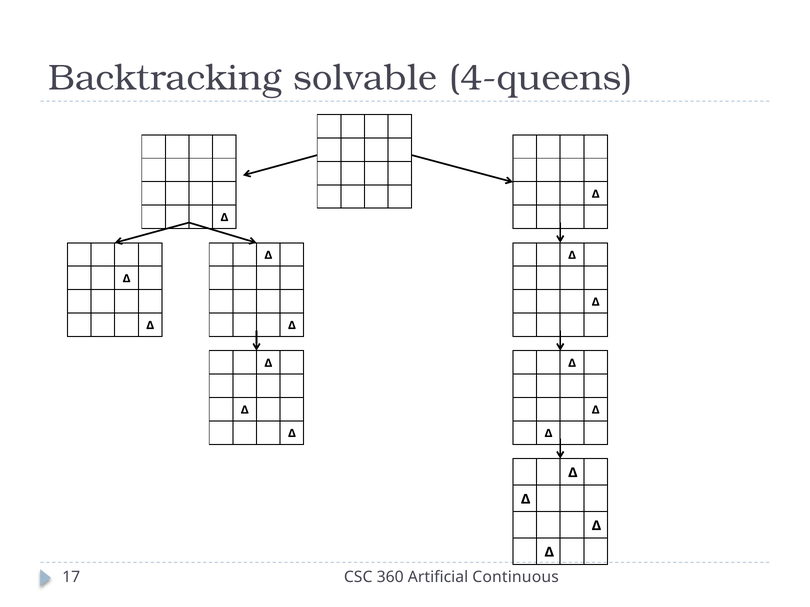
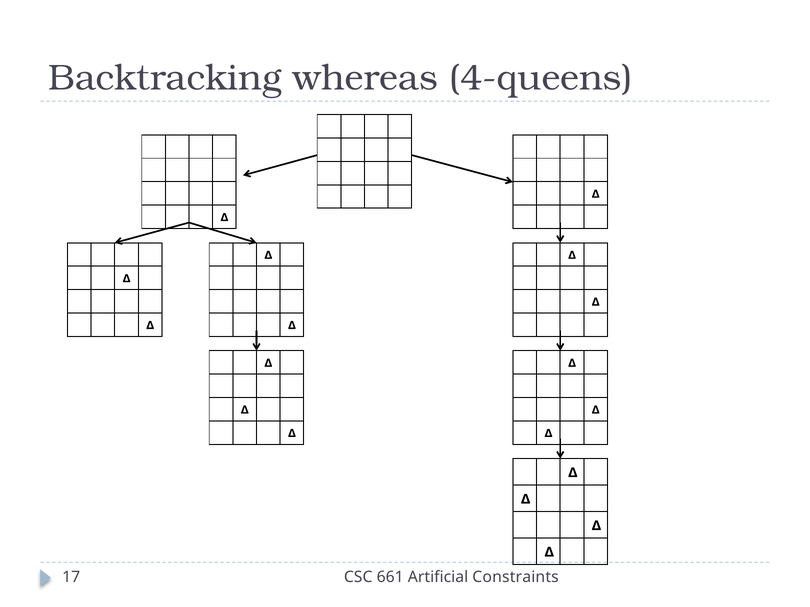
solvable: solvable -> whereas (365, 78)
360: 360 -> 661 (390, 578)
Continuous: Continuous -> Constraints (516, 578)
